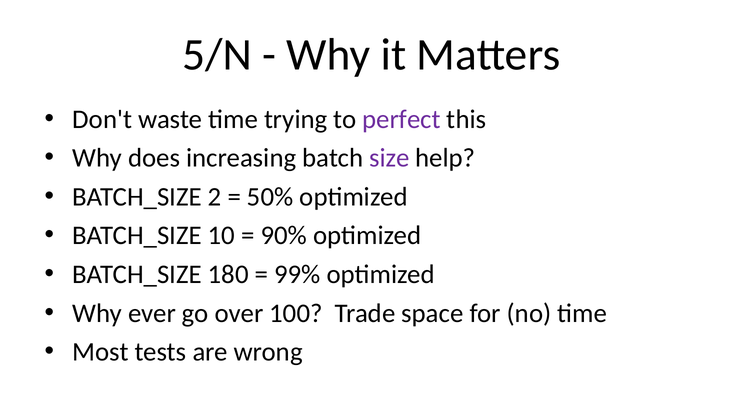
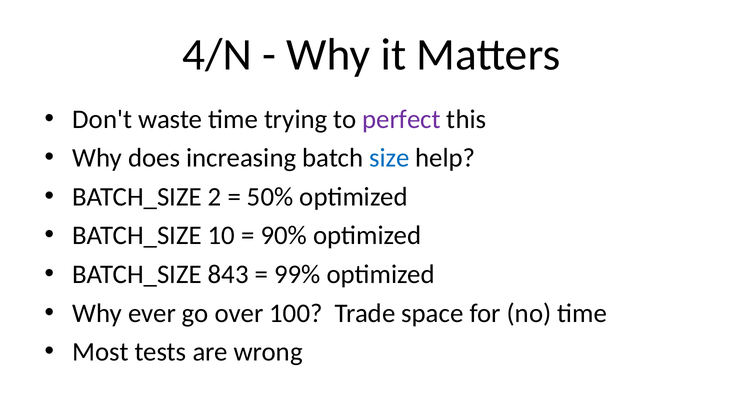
5/N: 5/N -> 4/N (217, 55)
size colour: purple -> blue (389, 158)
180: 180 -> 843 (228, 274)
